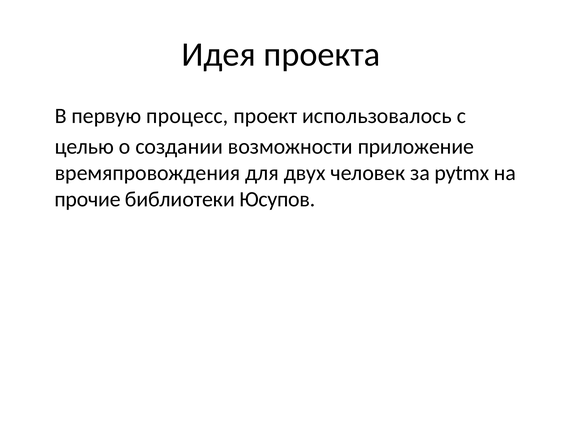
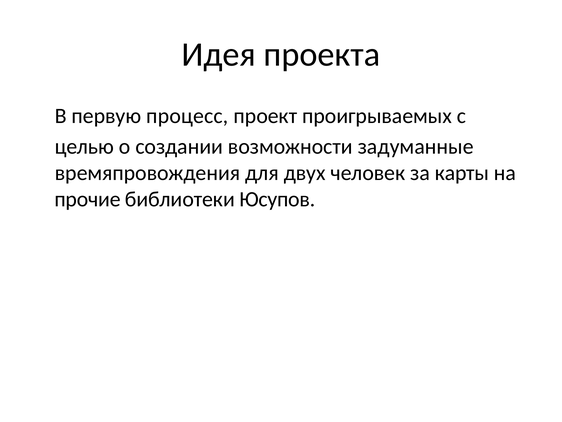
использовалось: использовалось -> проигрываемых (377, 116)
приложение: приложение -> задуманные (416, 146)
pytmx: pytmx -> карты (462, 173)
